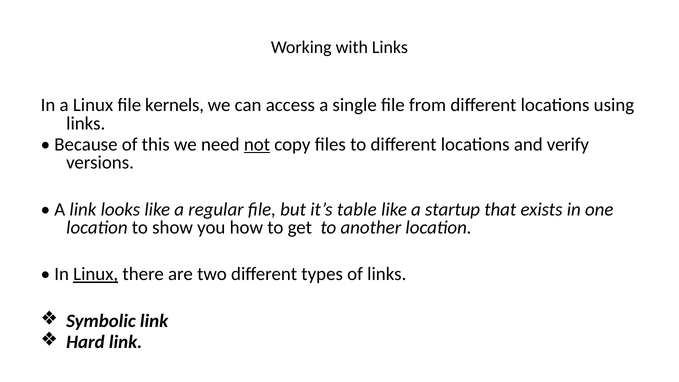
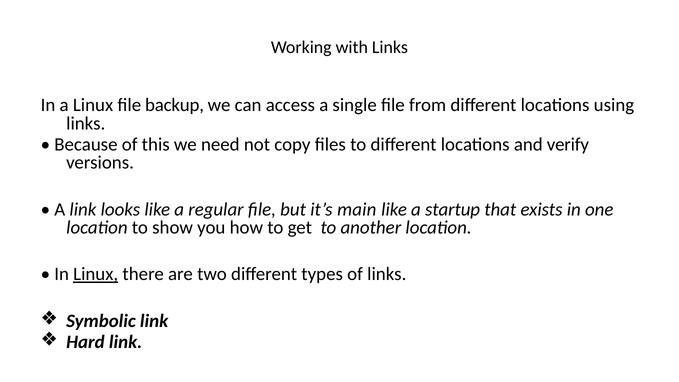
kernels: kernels -> backup (175, 105)
not underline: present -> none (257, 144)
table: table -> main (357, 209)
